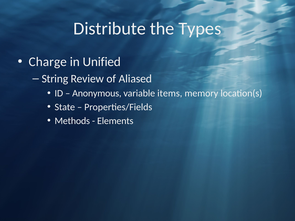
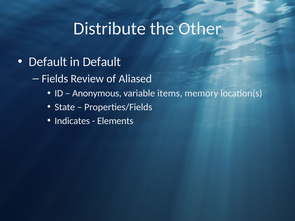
Types: Types -> Other (200, 29)
Charge: Charge -> Default (48, 62)
in Unified: Unified -> Default (102, 62)
String: String -> Fields (55, 79)
Methods: Methods -> Indicates (72, 121)
